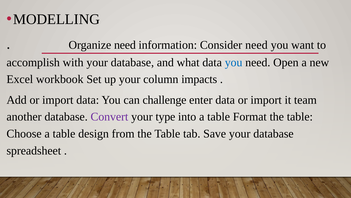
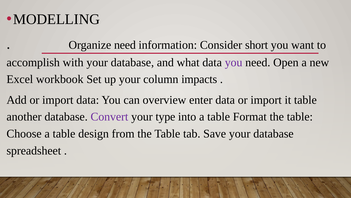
Consider need: need -> short (257, 45)
you colour: blue -> purple (234, 62)
challenge: challenge -> overview (164, 100)
it team: team -> table (305, 100)
